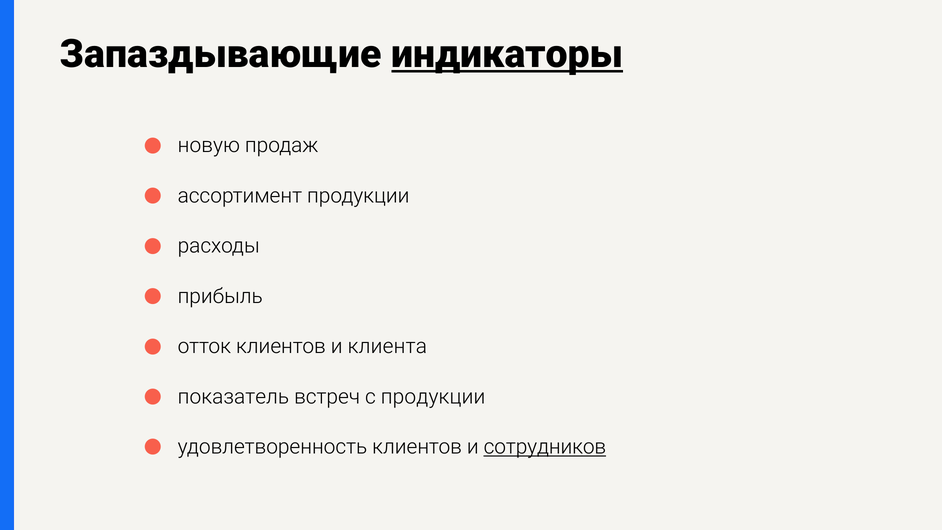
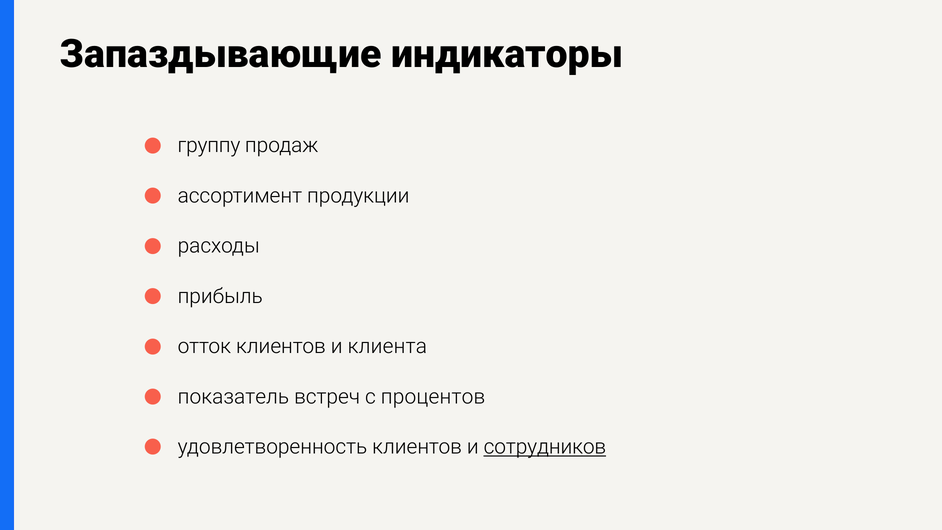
индикаторы underline: present -> none (507, 54)
новую: новую -> группу (209, 146)
с продукции: продукции -> процентов (433, 397)
